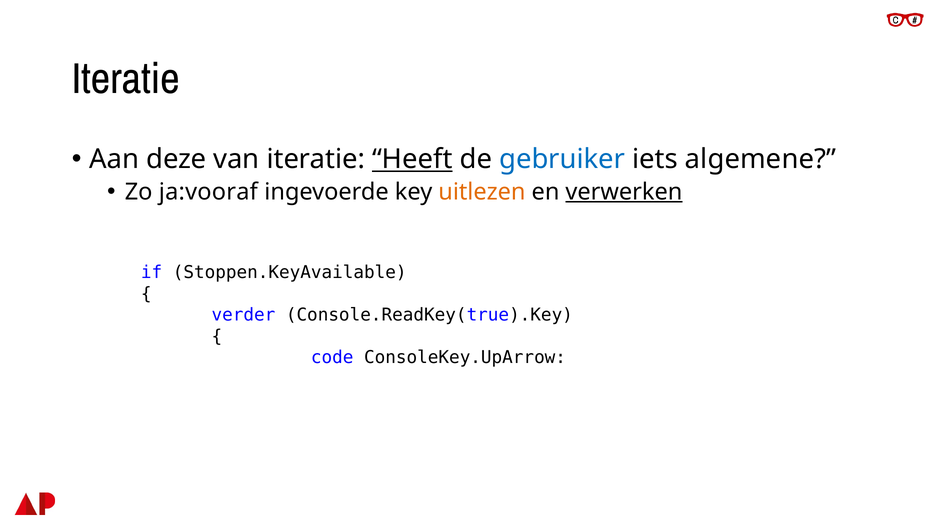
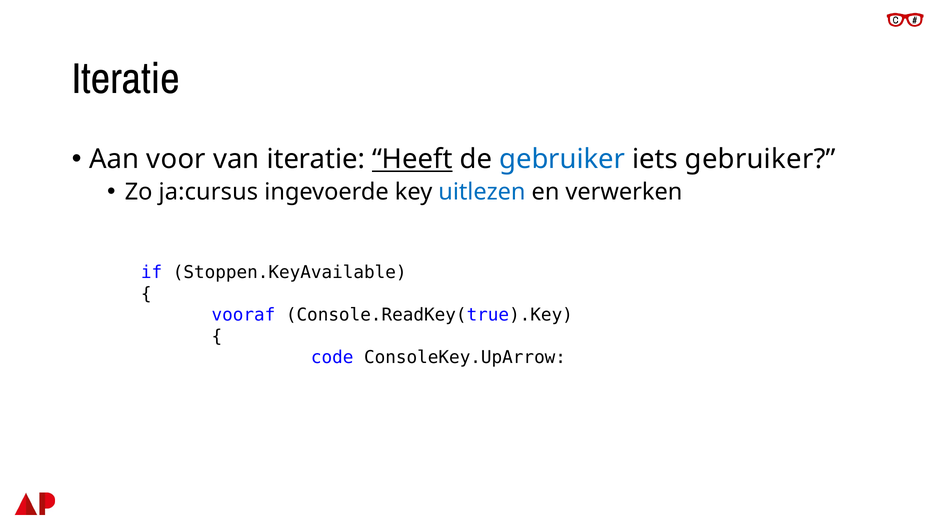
deze: deze -> voor (176, 159)
iets algemene: algemene -> gebruiker (760, 159)
ja:vooraf: ja:vooraf -> ja:cursus (208, 192)
uitlezen colour: orange -> blue (482, 192)
verwerken underline: present -> none (624, 192)
verder: verder -> vooraf (243, 315)
